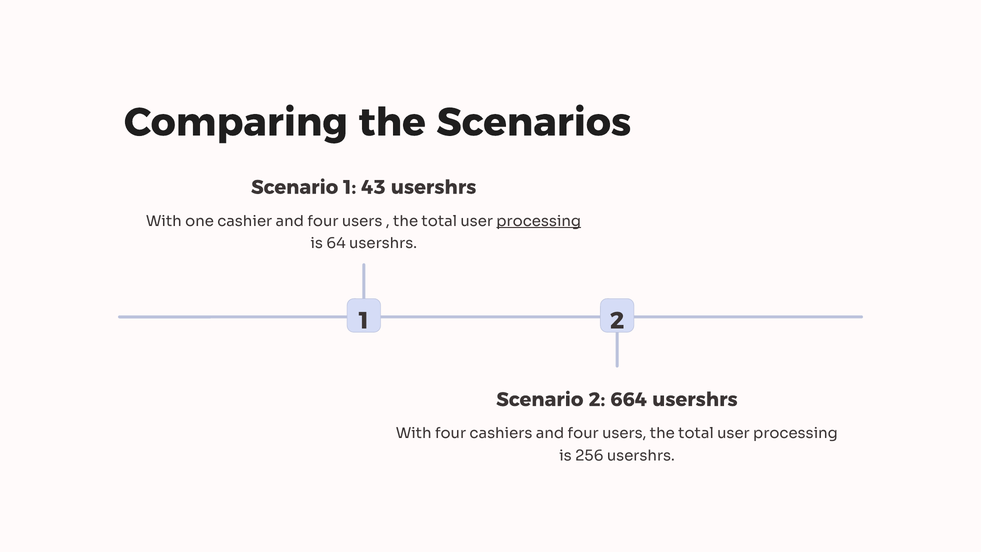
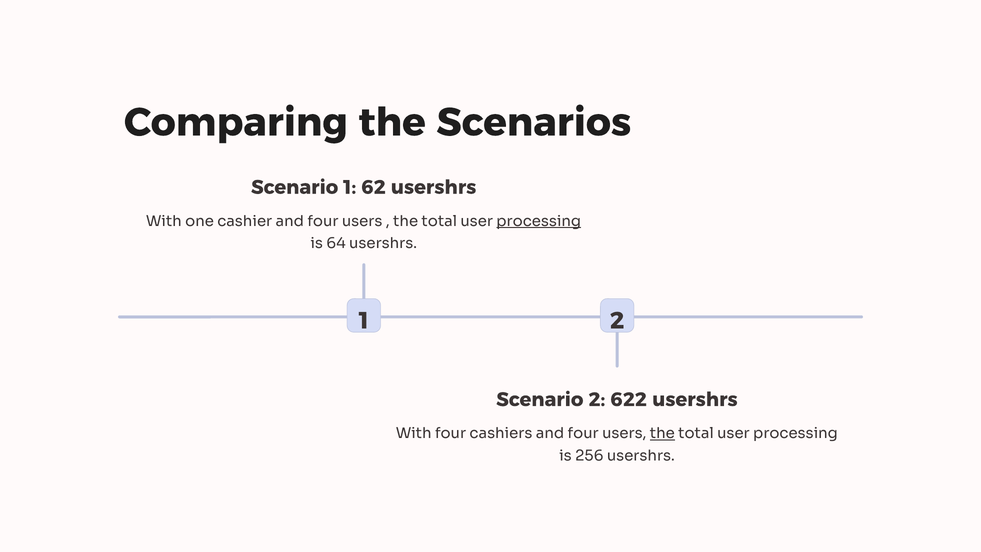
43: 43 -> 62 (374, 187)
664: 664 -> 622 (629, 400)
the underline: none -> present (662, 433)
